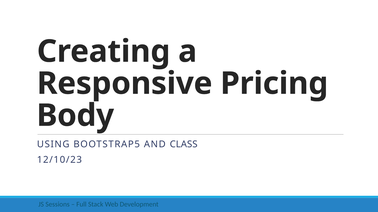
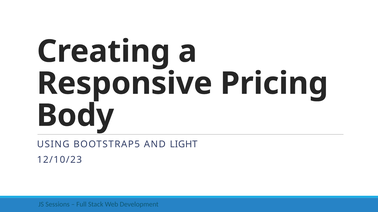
CLASS: CLASS -> LIGHT (184, 145)
